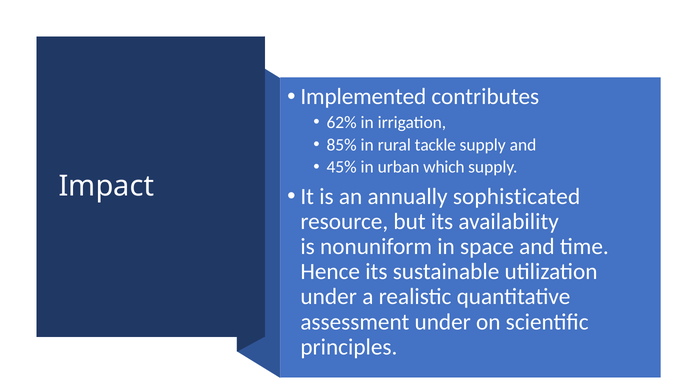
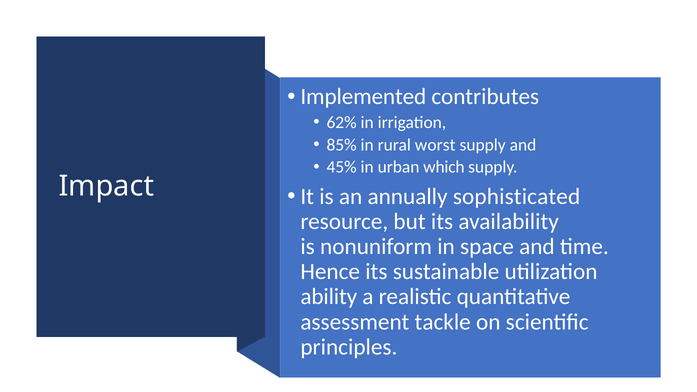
tackle: tackle -> worst (435, 145)
under: under -> ability (329, 297)
assessment under: under -> tackle (443, 322)
